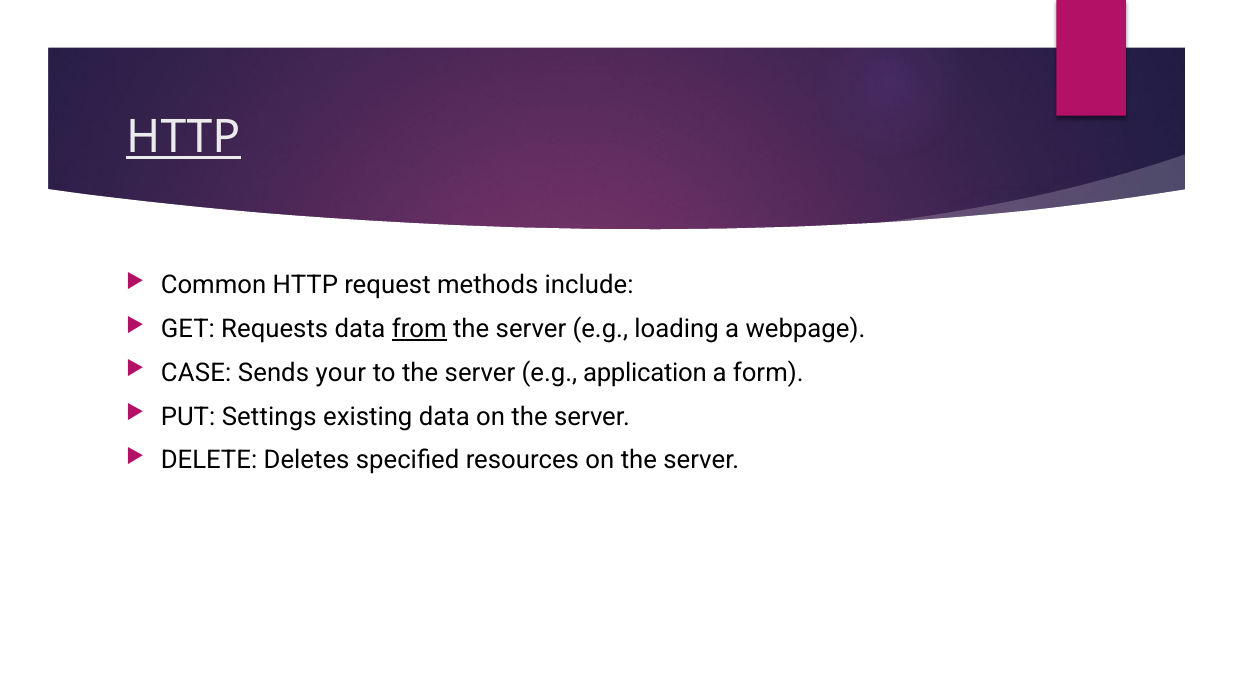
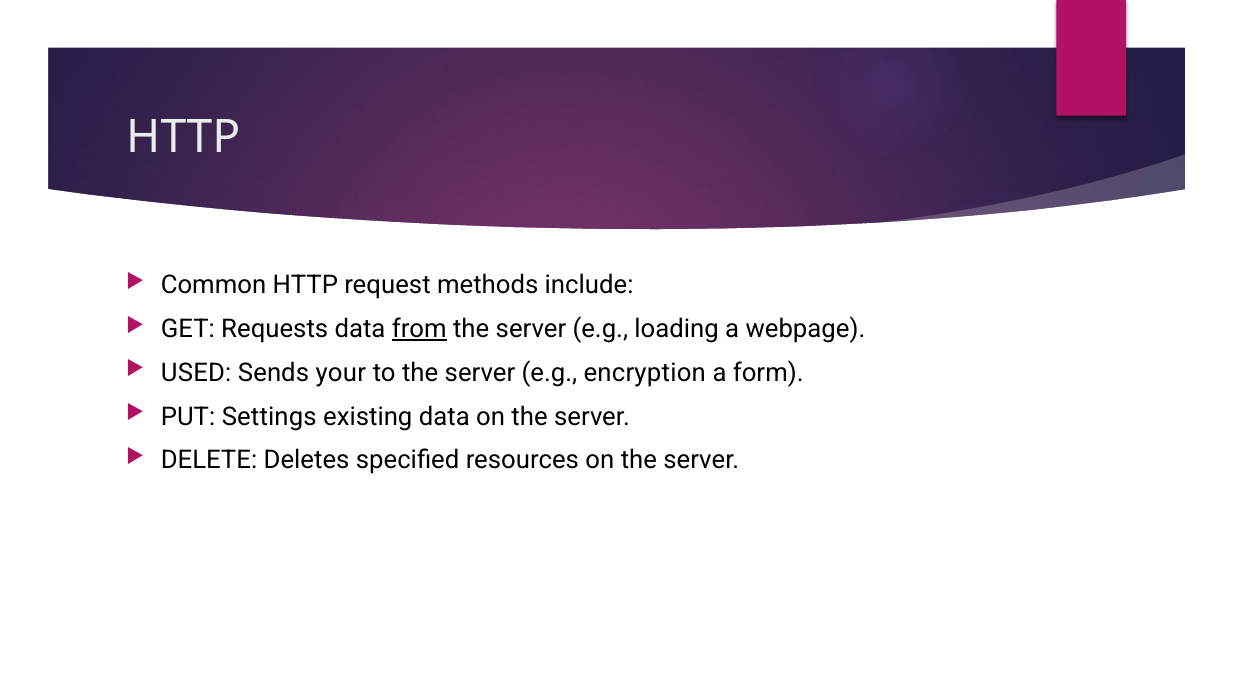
HTTP underline: present -> none (183, 138)
CASE: CASE -> USED (196, 373)
application: application -> encryption (645, 373)
